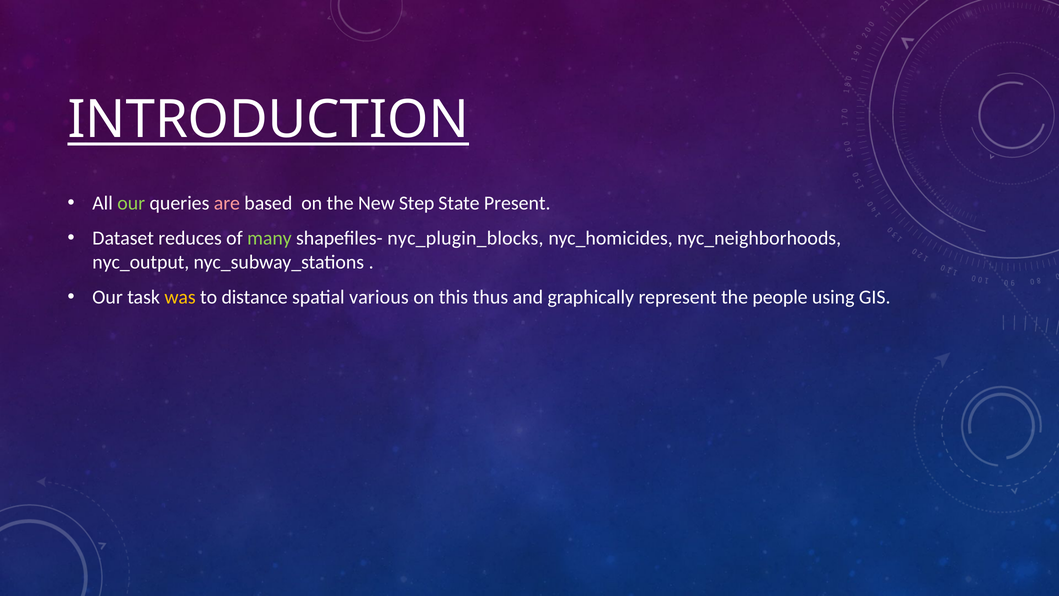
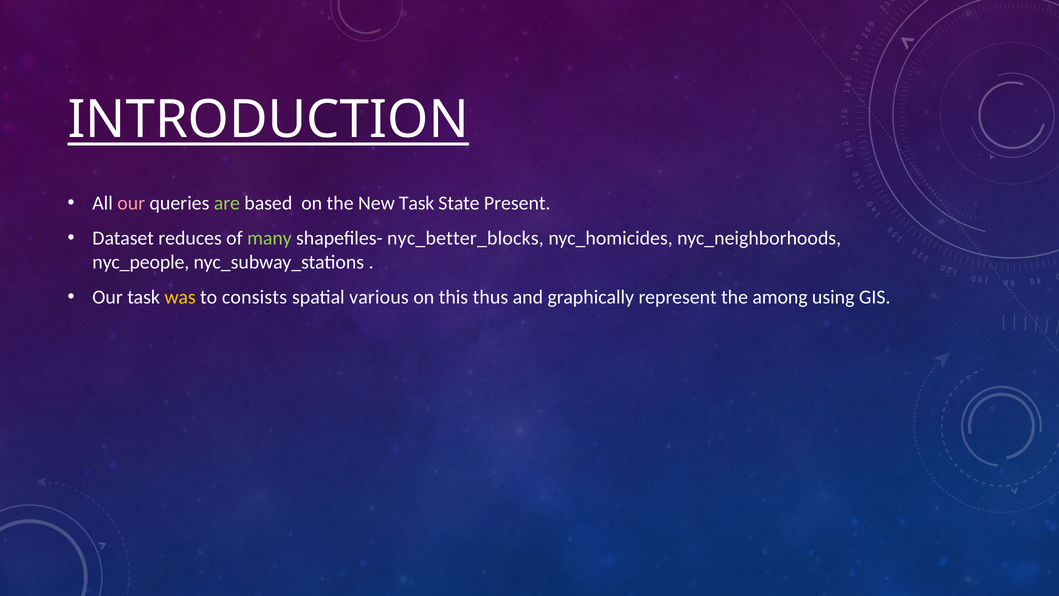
our colour: light green -> pink (131, 203)
are colour: pink -> light green (227, 203)
New Step: Step -> Task (417, 203)
nyc_plugin_blocks: nyc_plugin_blocks -> nyc_better_blocks (465, 238)
nyc_output: nyc_output -> nyc_people (141, 262)
distance: distance -> consists (254, 297)
people: people -> among (780, 297)
